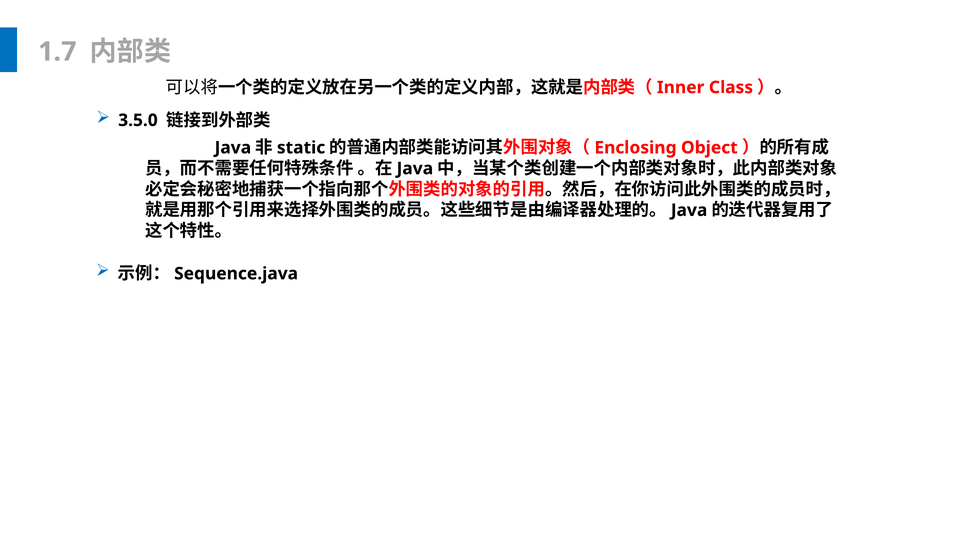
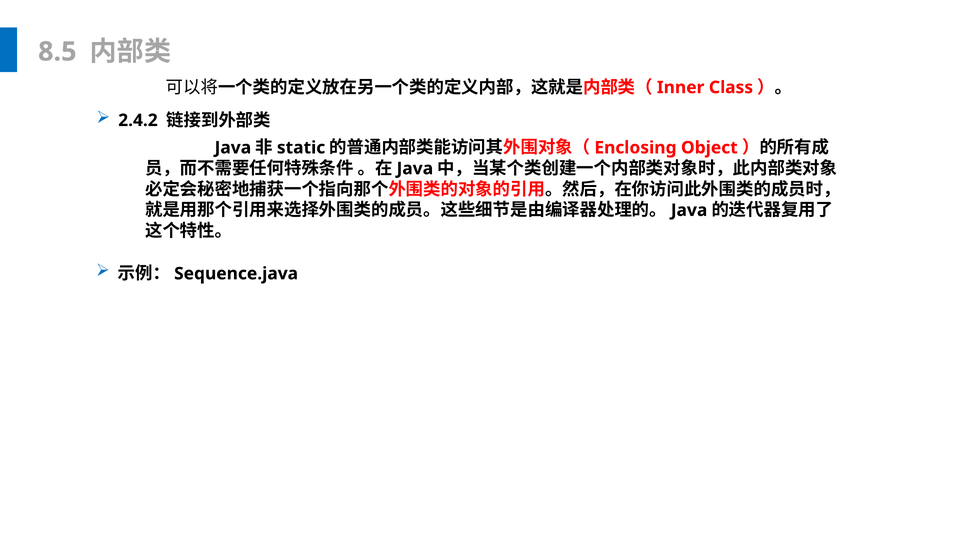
1.7: 1.7 -> 8.5 (57, 52)
3.5.0: 3.5.0 -> 2.4.2 (138, 120)
